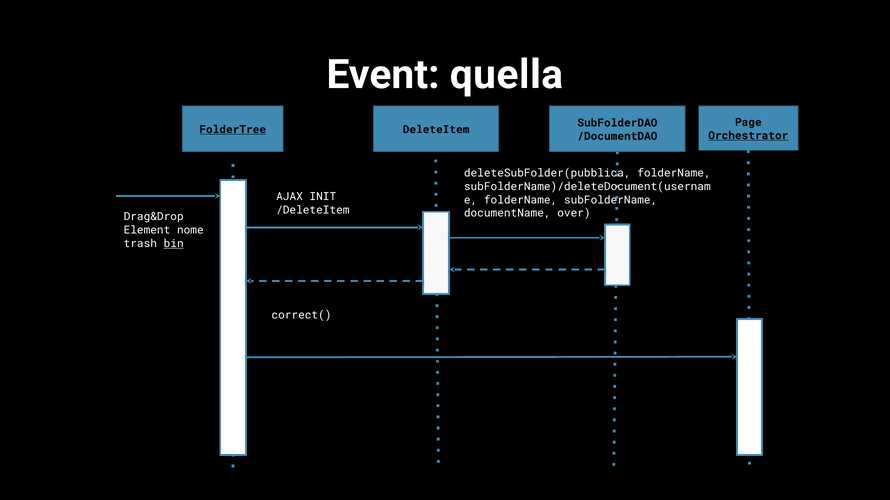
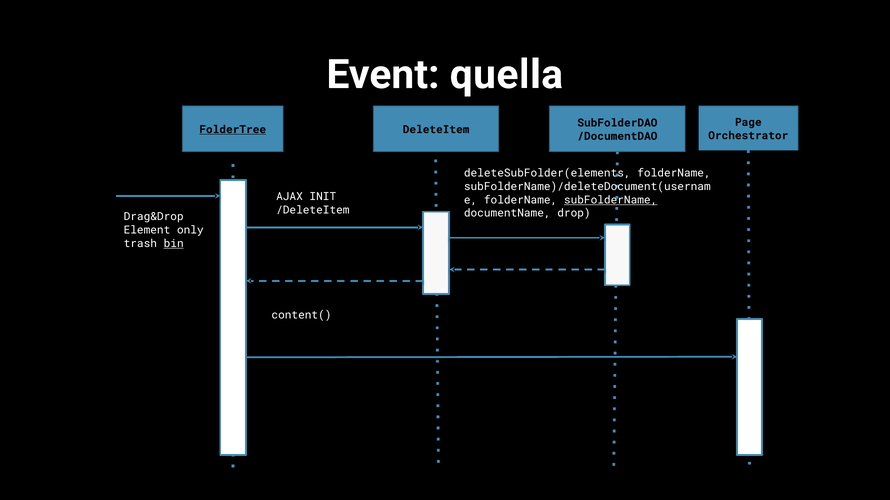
Orchestrator underline: present -> none (748, 136)
deleteSubFolder(pubblica: deleteSubFolder(pubblica -> deleteSubFolder(elements (547, 174)
subFolderName underline: none -> present (611, 200)
over: over -> drop (574, 214)
nome: nome -> only (190, 230)
correct(: correct( -> content( (301, 315)
